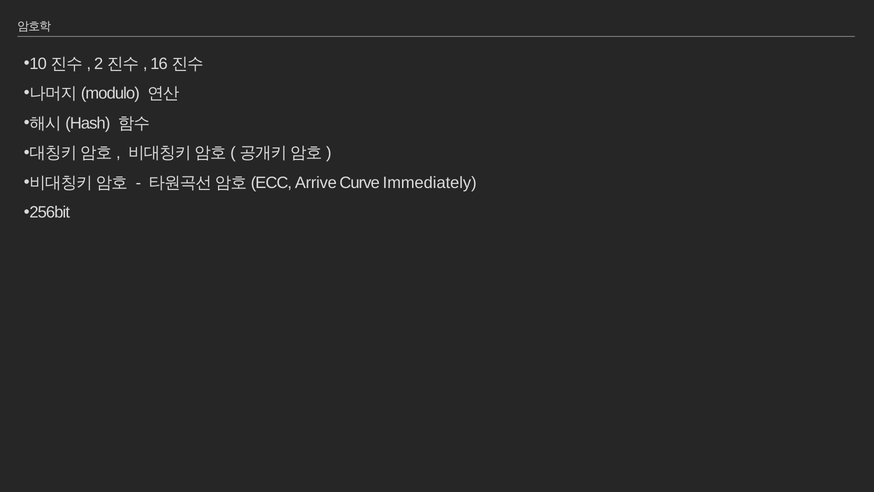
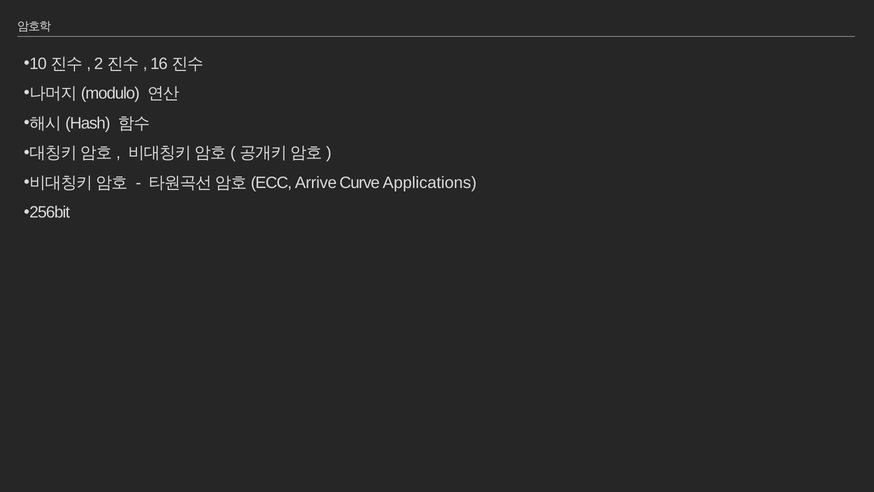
Immediately: Immediately -> Applications (430, 183)
